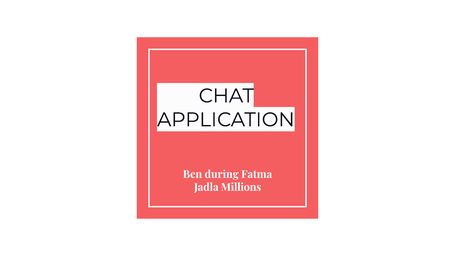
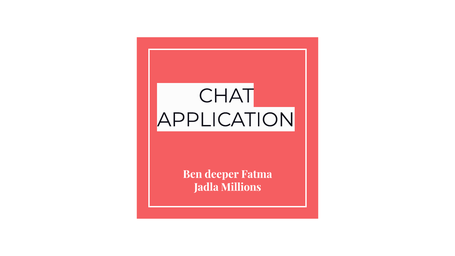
during: during -> deeper (222, 174)
